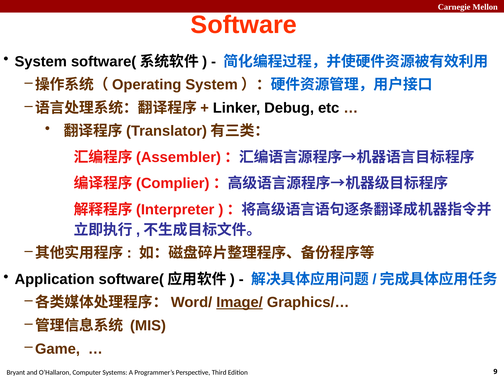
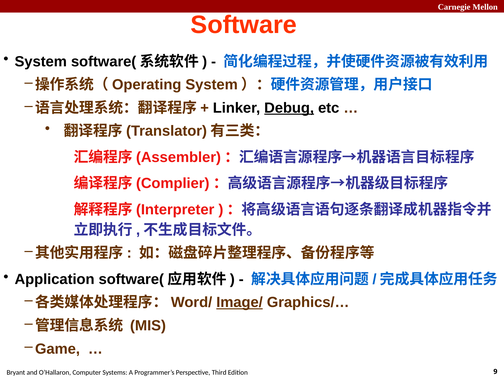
Debug underline: none -> present (289, 108)
